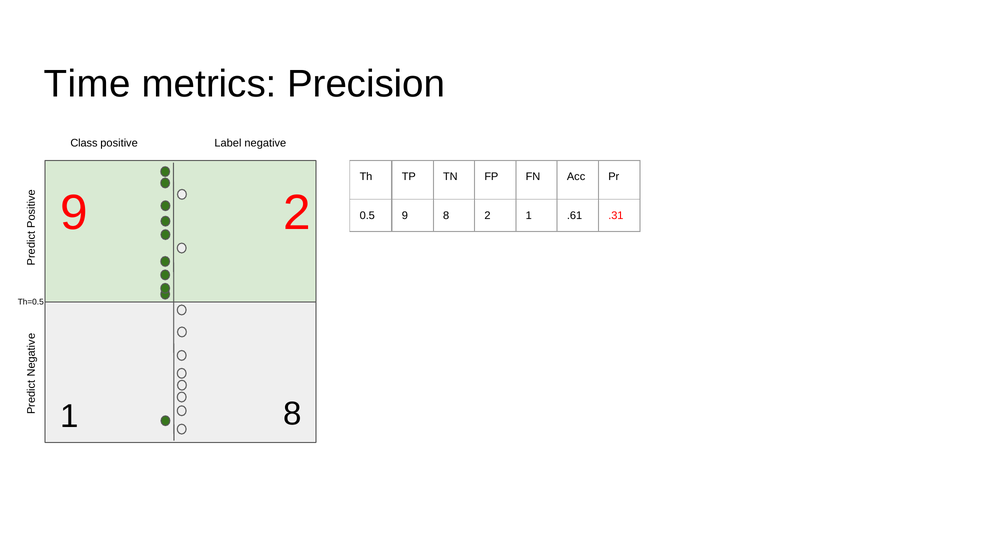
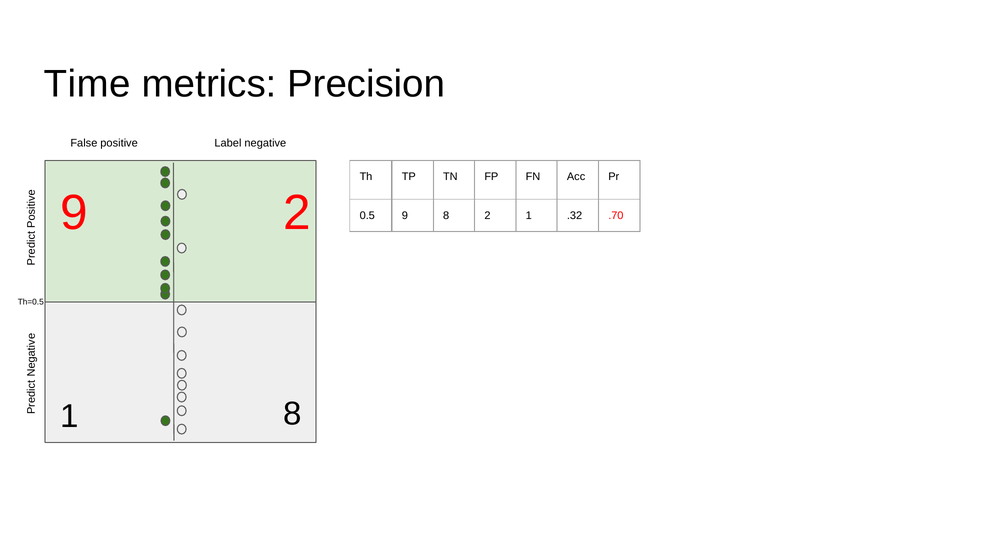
Class: Class -> False (84, 143)
.61: .61 -> .32 (575, 216)
.31: .31 -> .70 (616, 216)
